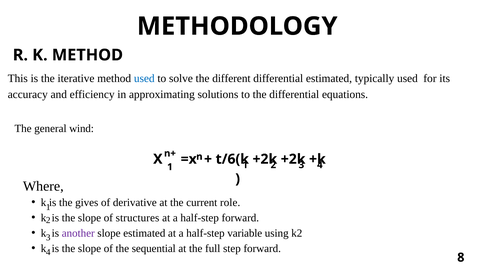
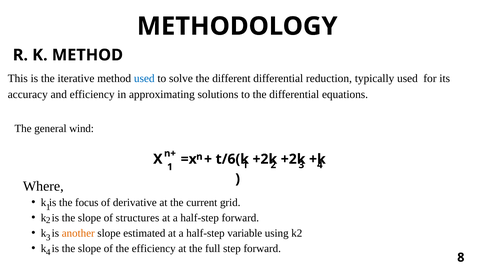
differential estimated: estimated -> reduction (329, 78)
gives: gives -> focus (87, 202)
role: role -> grid (230, 202)
another colour: purple -> orange (78, 233)
the sequential: sequential -> efficiency (154, 248)
